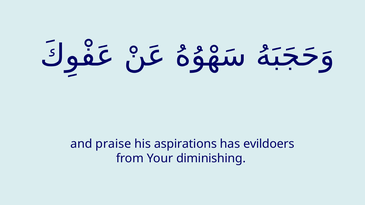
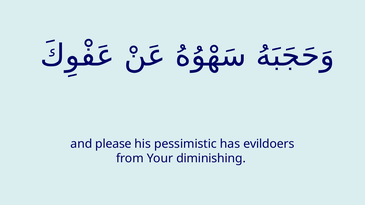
praise: praise -> please (113, 144)
aspirations: aspirations -> pessimistic (185, 144)
